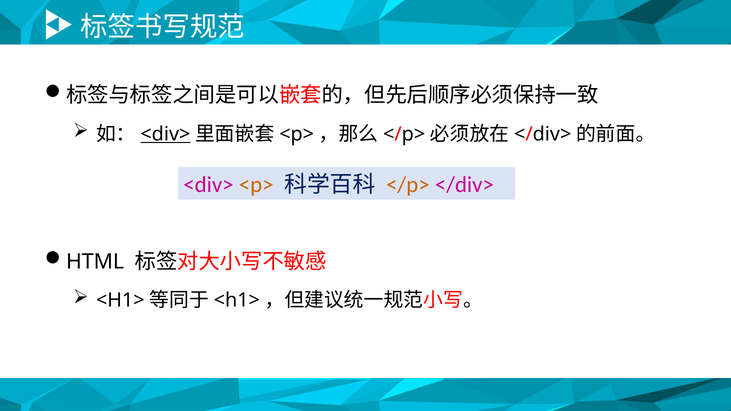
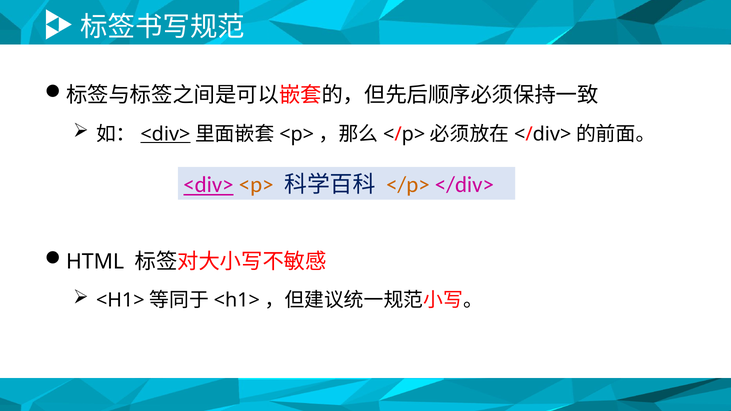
<div> underline: none -> present (208, 185)
